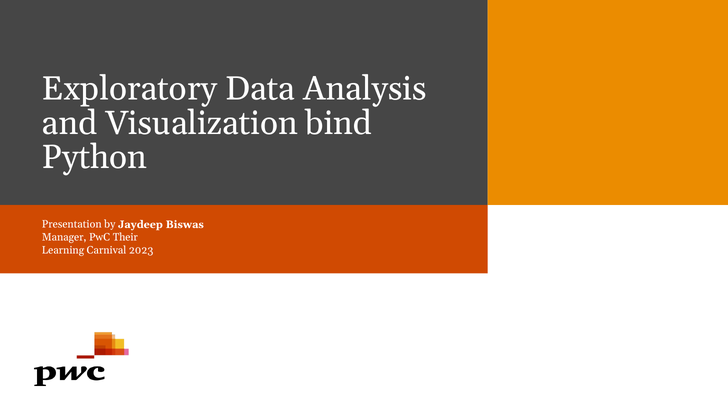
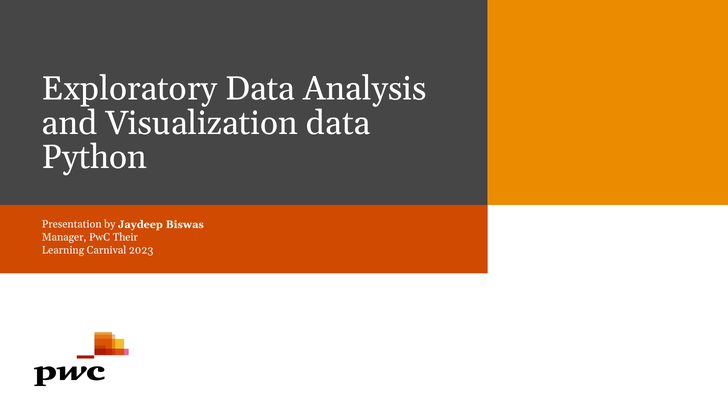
Visualization bind: bind -> data (338, 123)
